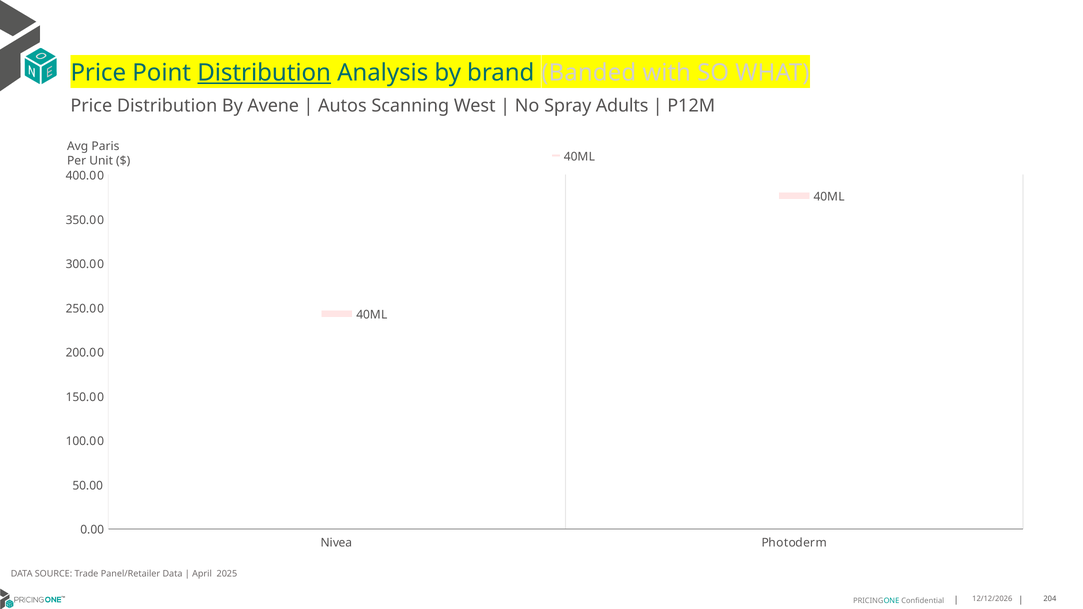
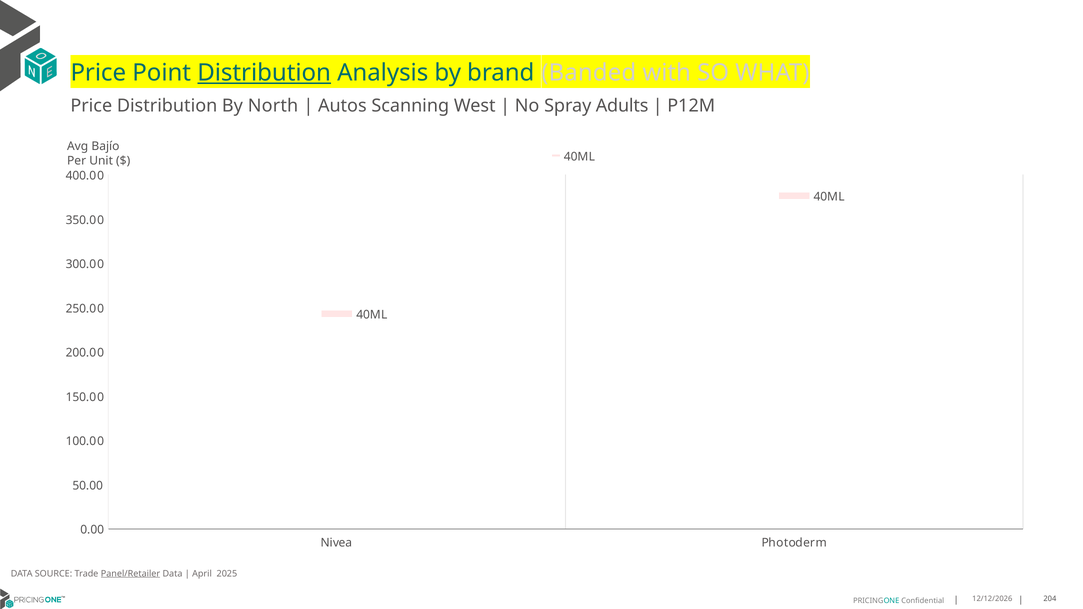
Avene: Avene -> North (273, 106)
Paris: Paris -> Bajío (105, 146)
Panel/Retailer underline: none -> present (131, 574)
